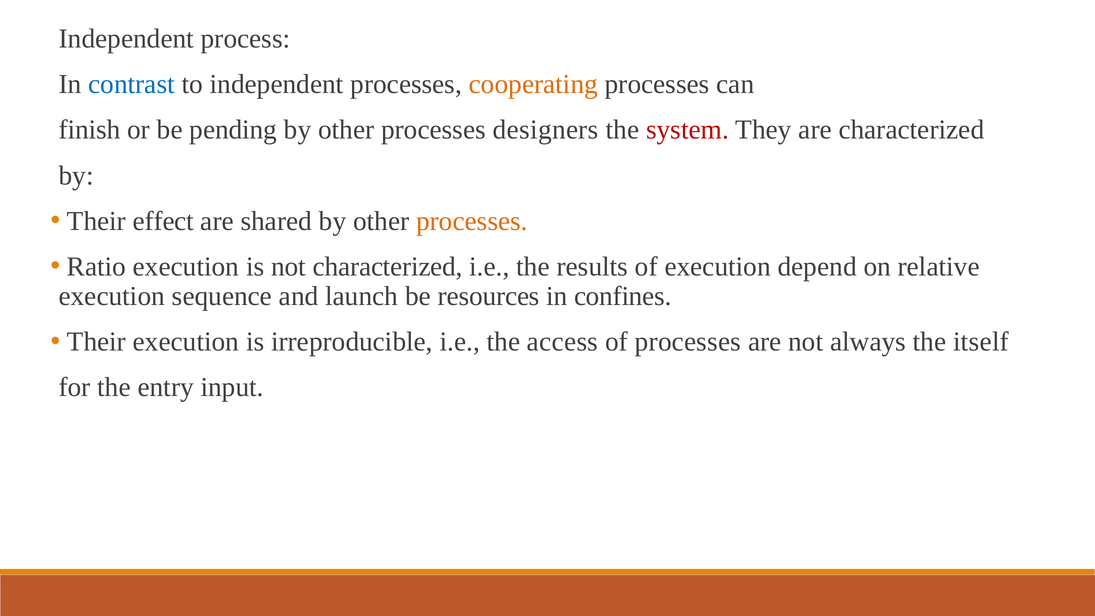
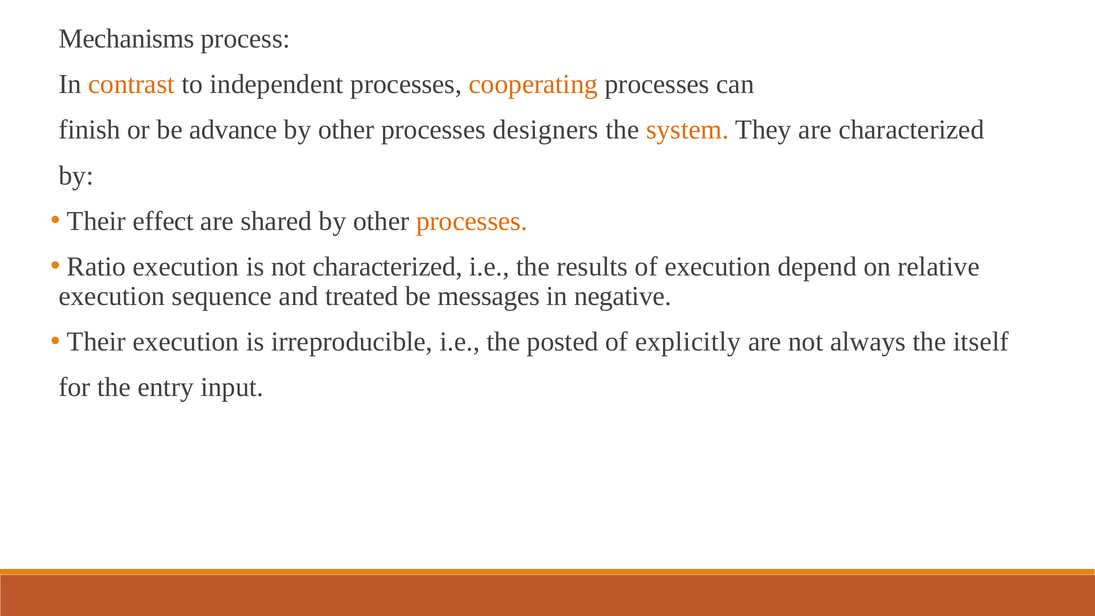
Independent: Independent -> Mechanisms (126, 39)
contrast colour: blue -> orange (132, 84)
pending: pending -> advance (233, 130)
system colour: red -> orange (688, 130)
launch: launch -> treated (362, 296)
resources: resources -> messages (489, 296)
confines: confines -> negative (623, 296)
access: access -> posted (563, 342)
of processes: processes -> explicitly (688, 342)
